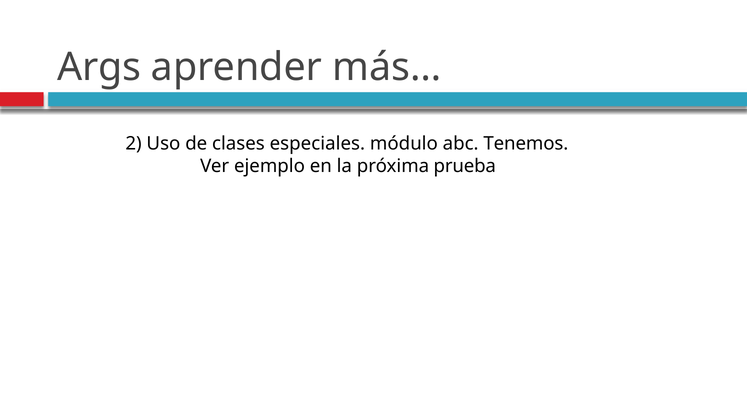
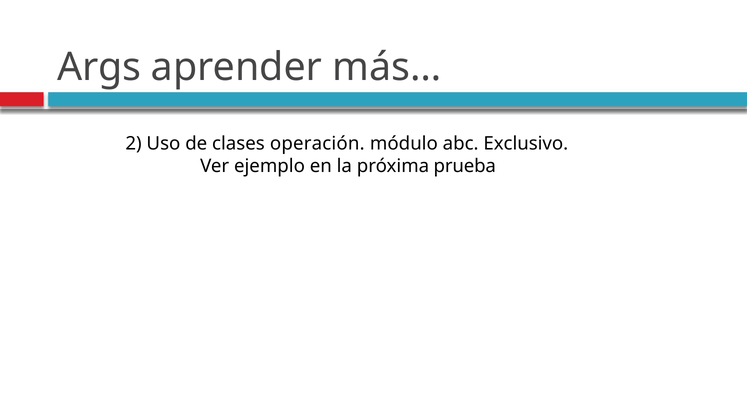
especiales: especiales -> operación (317, 144)
Tenemos: Tenemos -> Exclusivo (526, 144)
